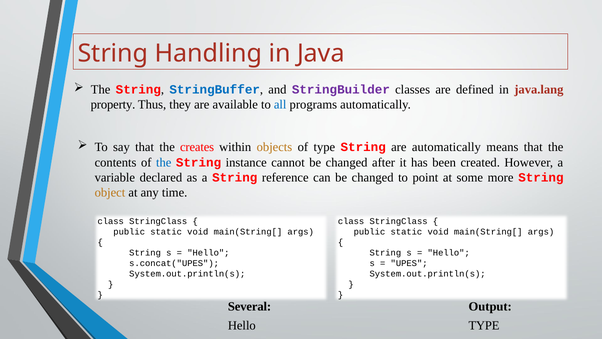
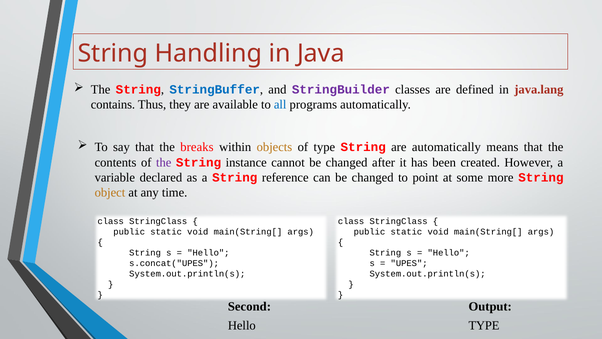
property: property -> contains (113, 105)
creates: creates -> breaks (197, 147)
the colour: blue -> purple (164, 162)
Several: Several -> Second (249, 306)
